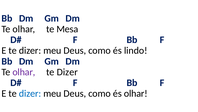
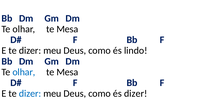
olhar colour: purple -> blue (24, 72)
Dizer: Dizer -> Mesa (67, 72)
és olhar: olhar -> dizer (136, 93)
